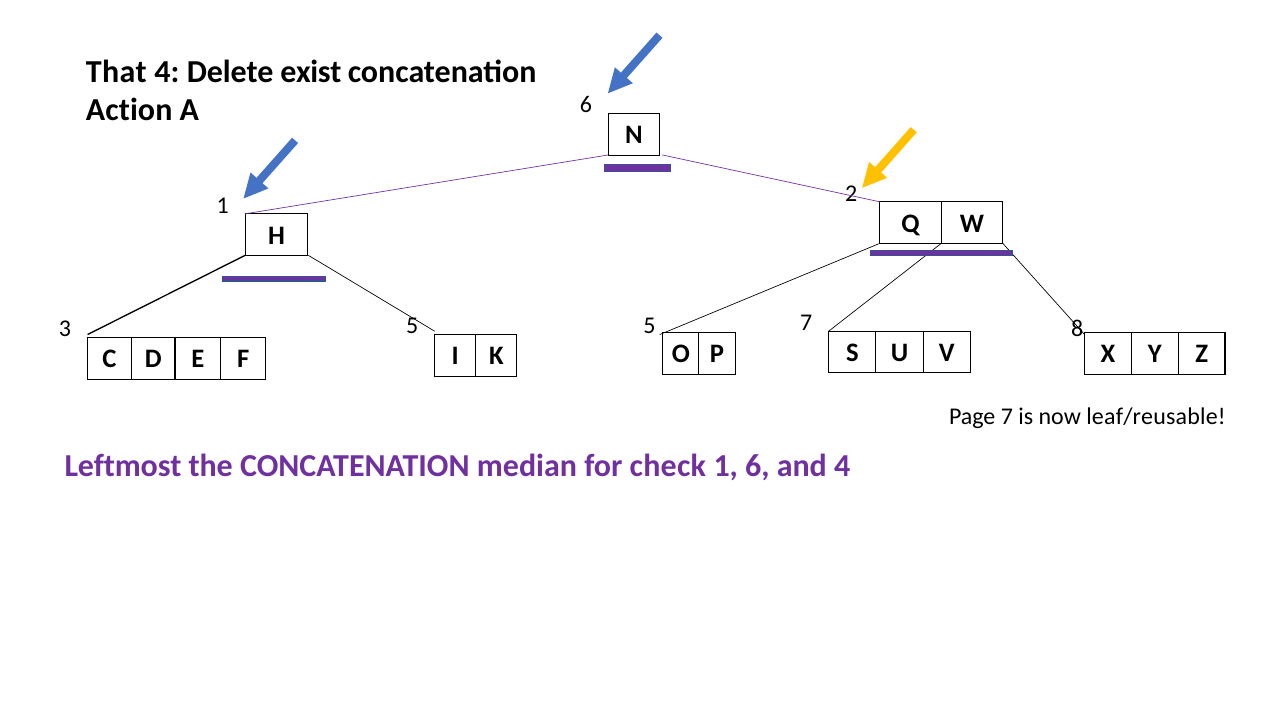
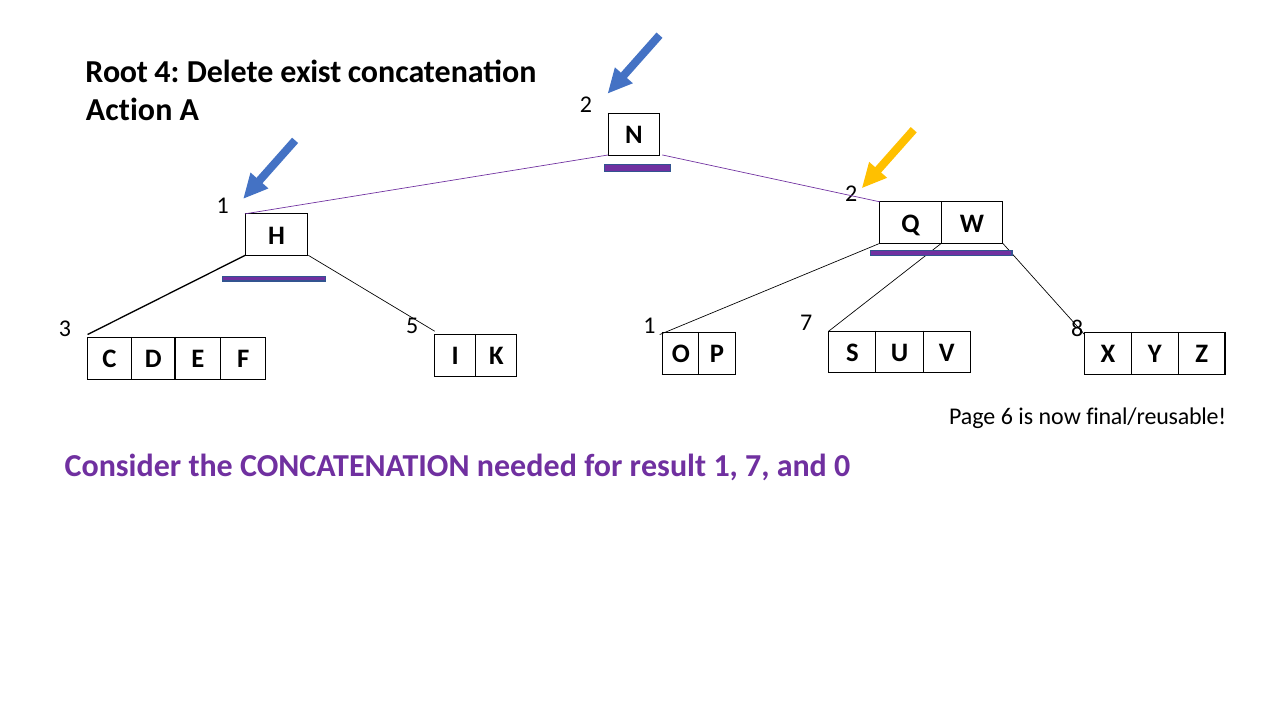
That: That -> Root (117, 72)
A 6: 6 -> 2 (586, 105)
5 5: 5 -> 1 (650, 326)
Page 7: 7 -> 6 (1007, 417)
leaf/reusable: leaf/reusable -> final/reusable (1156, 417)
Leftmost: Leftmost -> Consider (123, 466)
median: median -> needed (527, 466)
check: check -> result (668, 466)
1 6: 6 -> 7 (757, 466)
and 4: 4 -> 0 (842, 466)
